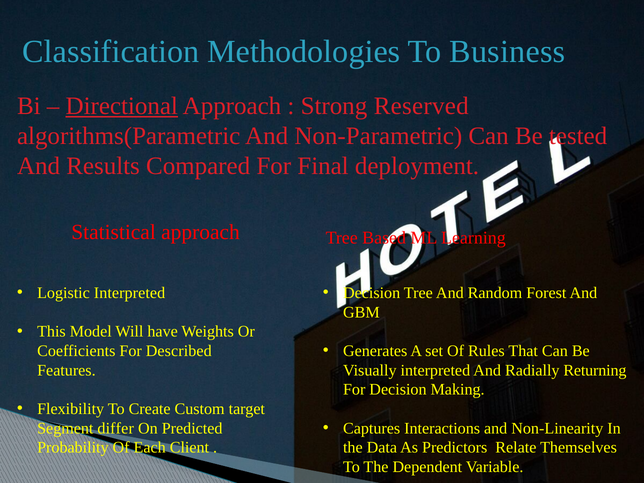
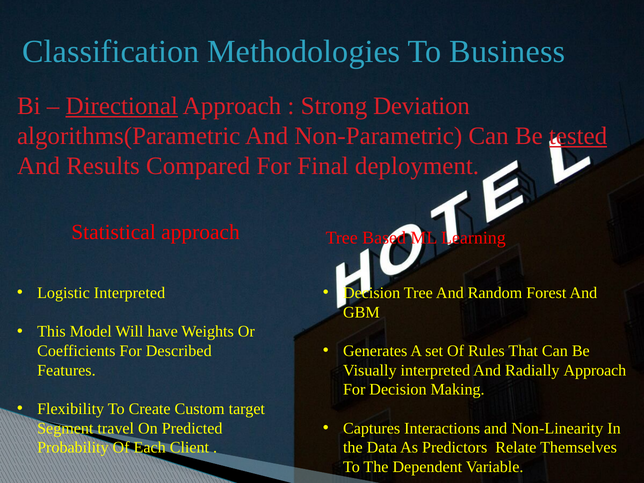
Reserved: Reserved -> Deviation (421, 106)
tested underline: none -> present (578, 136)
Radially Returning: Returning -> Approach (595, 370)
differ: differ -> travel (116, 428)
